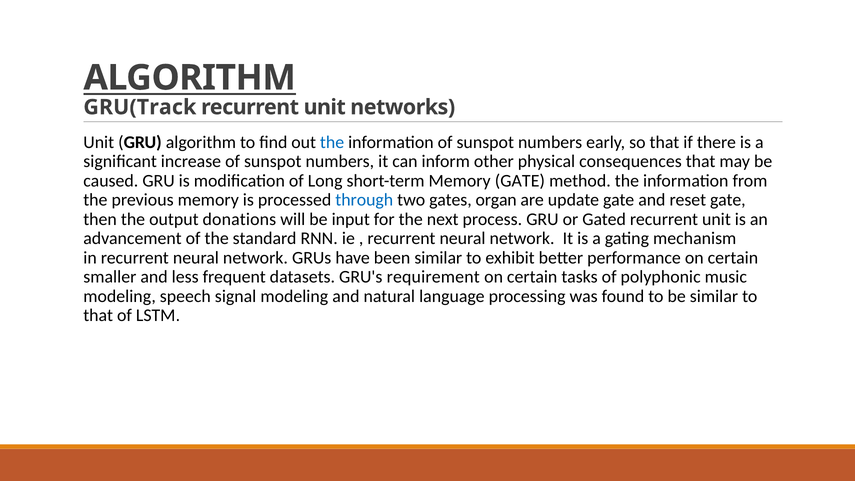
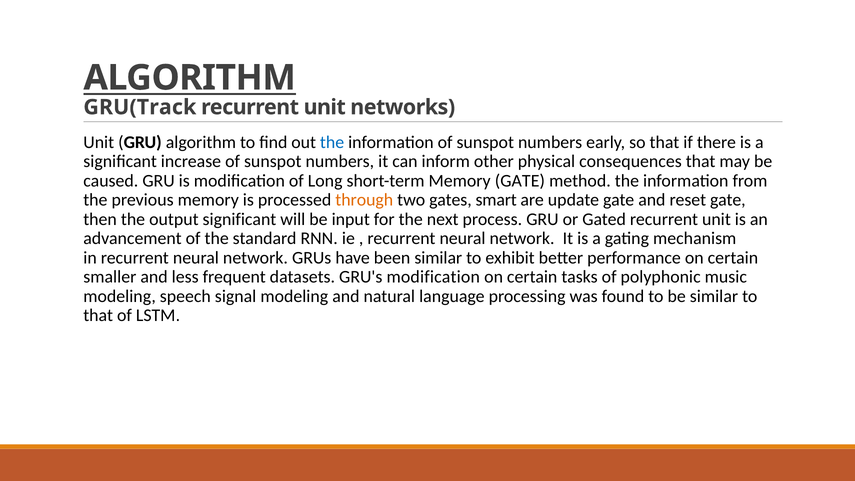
through colour: blue -> orange (364, 200)
organ: organ -> smart (496, 200)
output donations: donations -> significant (239, 219)
GRU's requirement: requirement -> modification (433, 277)
